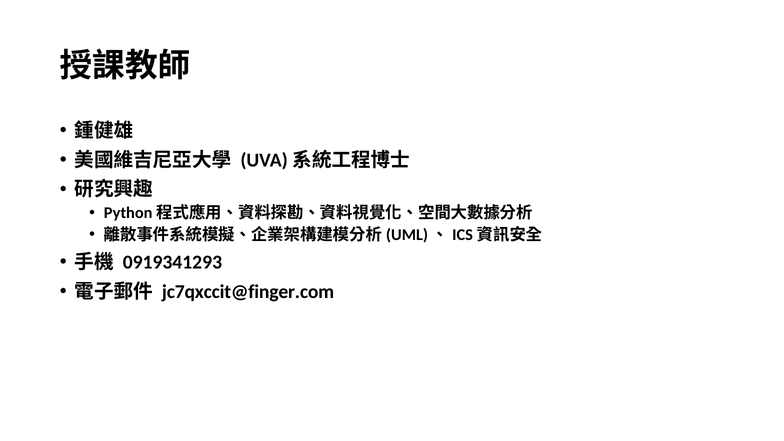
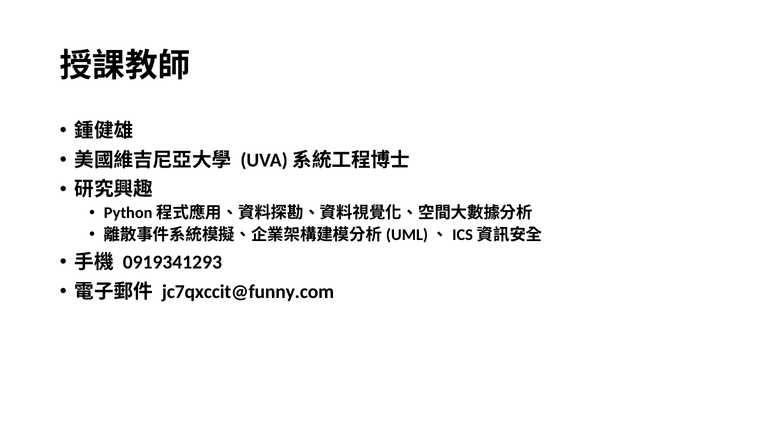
jc7qxccit@finger.com: jc7qxccit@finger.com -> jc7qxccit@funny.com (248, 292)
